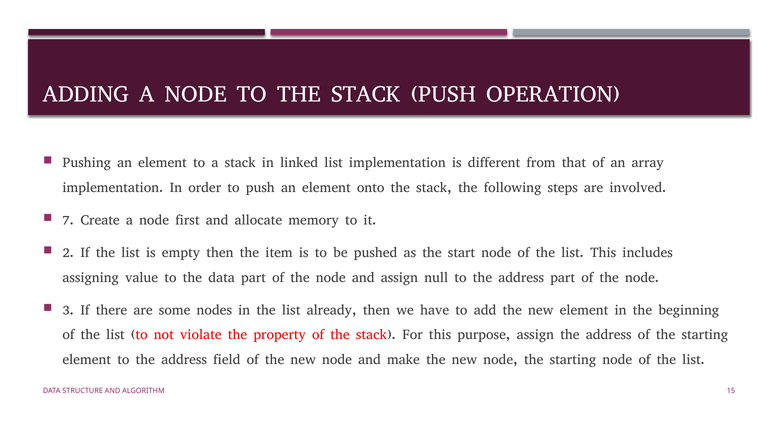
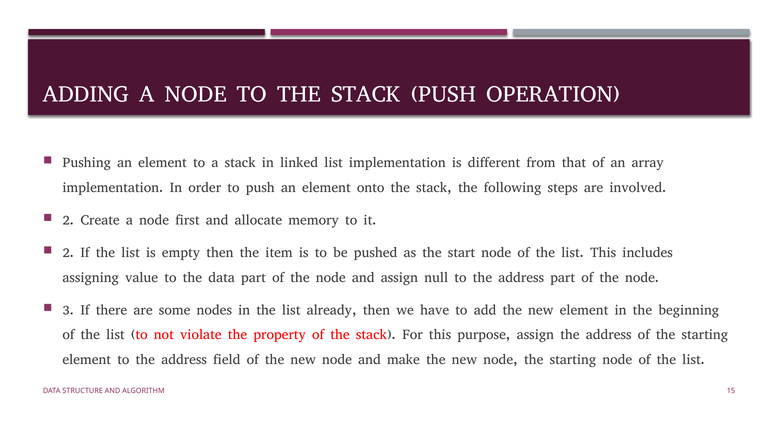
7: 7 -> 2 (68, 220)
